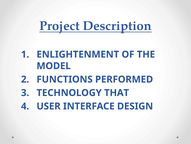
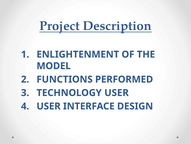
TECHNOLOGY THAT: THAT -> USER (117, 92)
